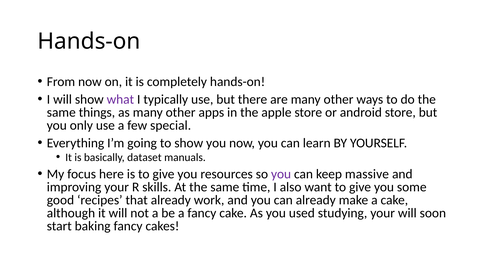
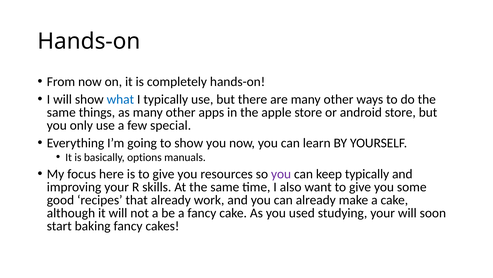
what colour: purple -> blue (120, 99)
dataset: dataset -> options (144, 157)
keep massive: massive -> typically (367, 174)
